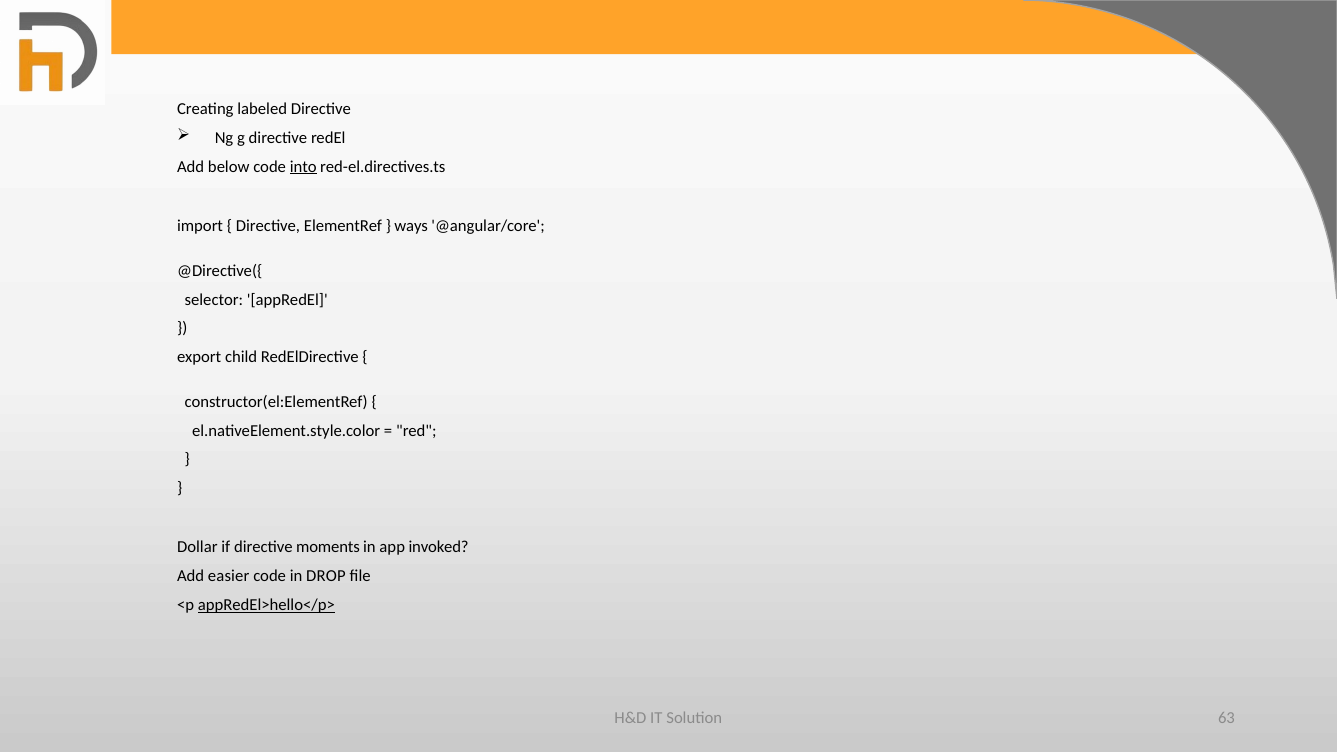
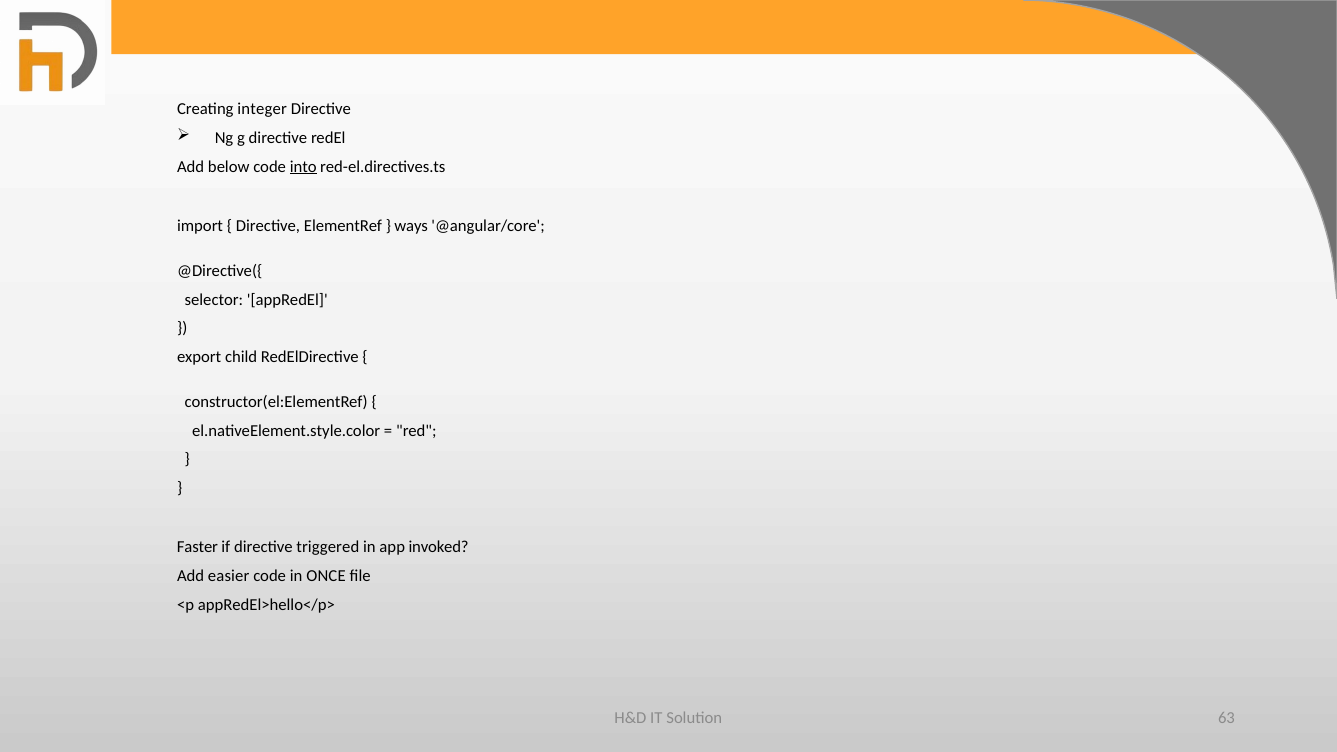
labeled: labeled -> integer (262, 109)
Dollar: Dollar -> Faster (197, 547)
moments: moments -> triggered (328, 547)
DROP: DROP -> ONCE (326, 576)
appRedEl>hello</p> underline: present -> none (266, 605)
